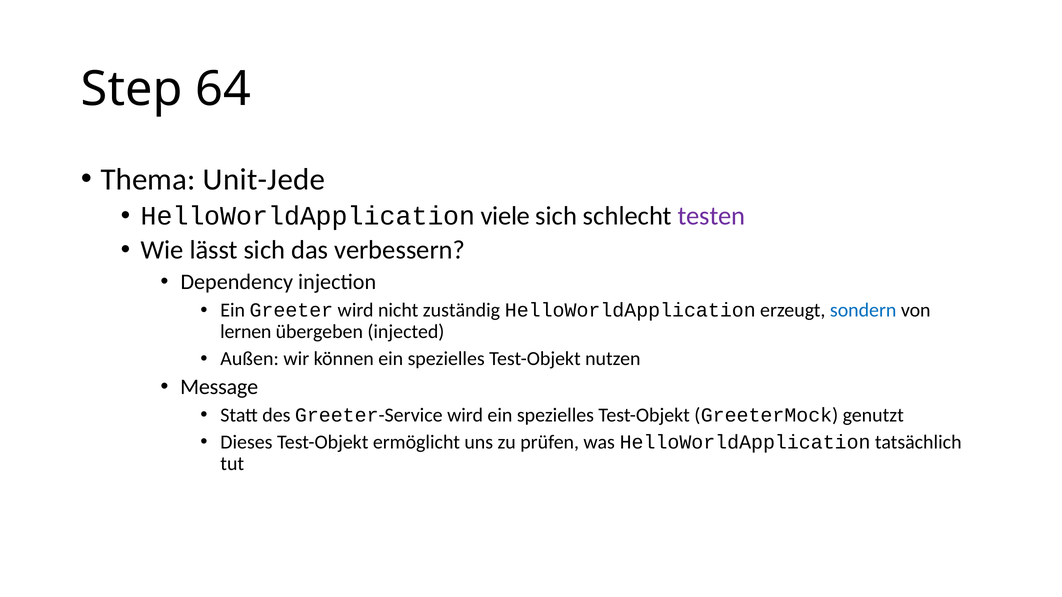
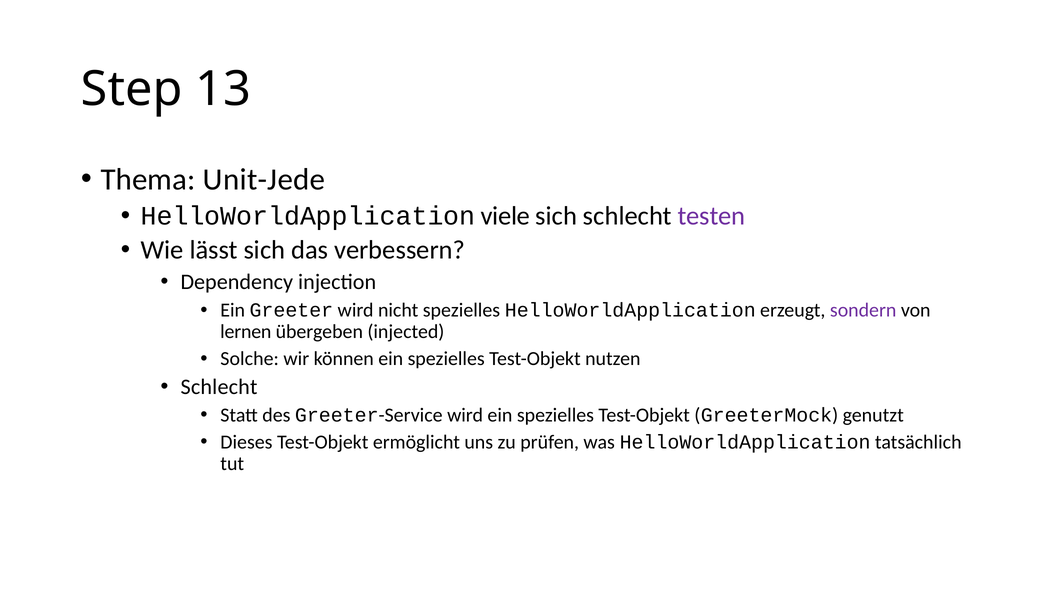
64: 64 -> 13 (223, 89)
nicht zuständig: zuständig -> spezielles (461, 310)
sondern colour: blue -> purple (863, 310)
Außen: Außen -> Solche (250, 359)
Message: Message -> Schlecht (219, 387)
